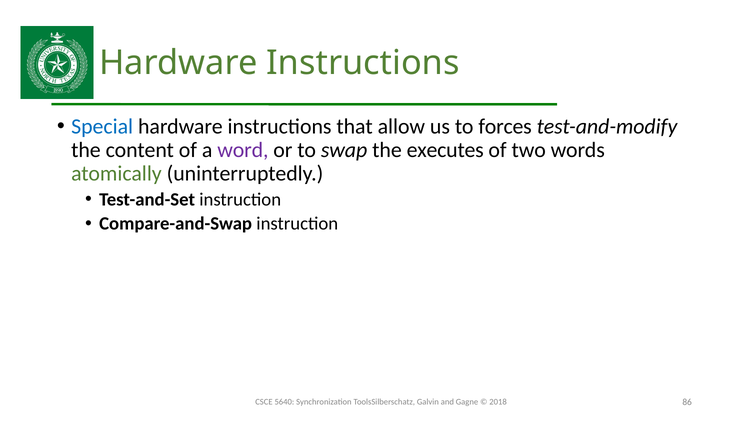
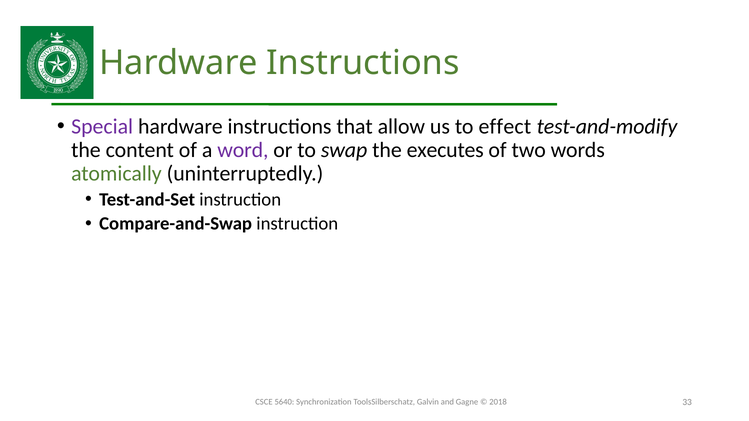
Special colour: blue -> purple (102, 127)
forces: forces -> effect (505, 127)
86: 86 -> 33 (687, 402)
